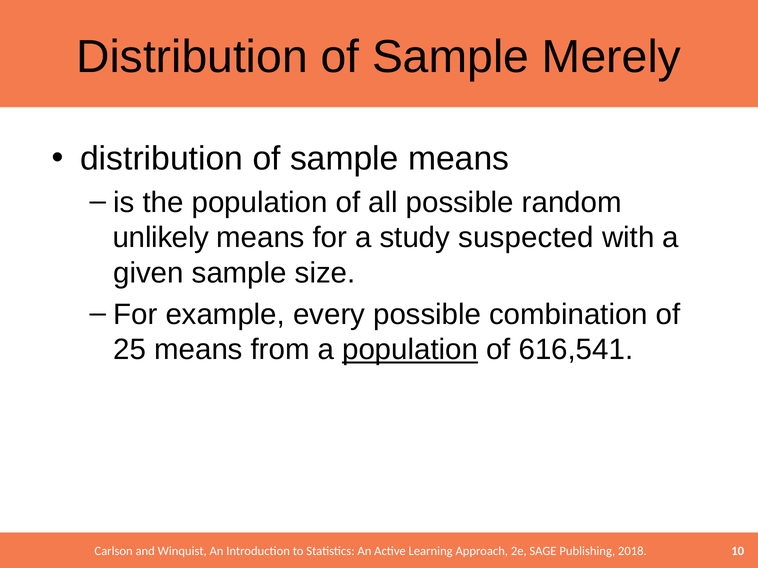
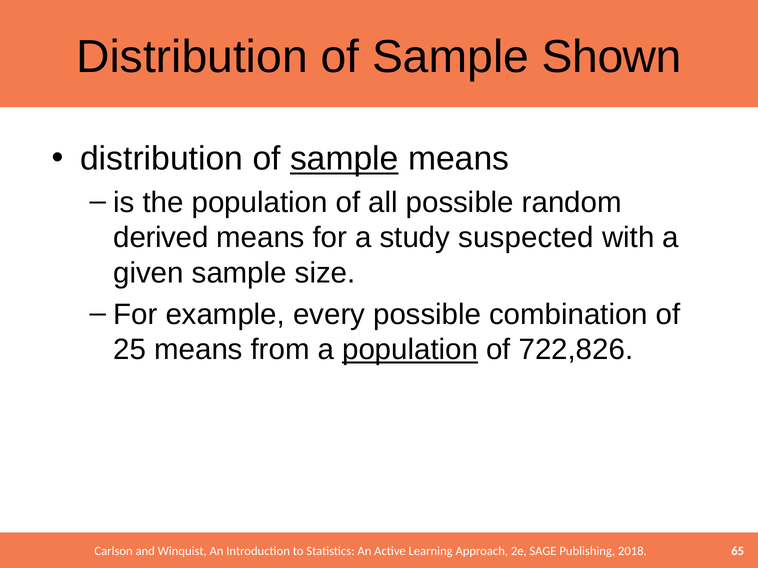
Merely: Merely -> Shown (612, 57)
sample underline: none -> present (344, 159)
unlikely: unlikely -> derived (161, 238)
616,541: 616,541 -> 722,826 (576, 350)
10: 10 -> 65 (738, 552)
